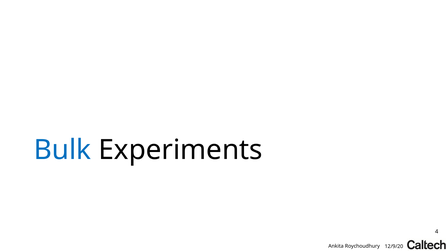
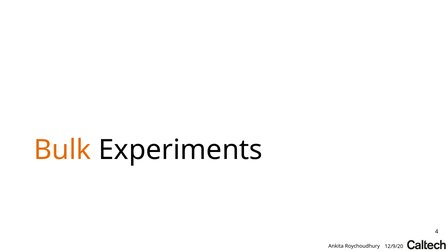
Bulk colour: blue -> orange (62, 150)
